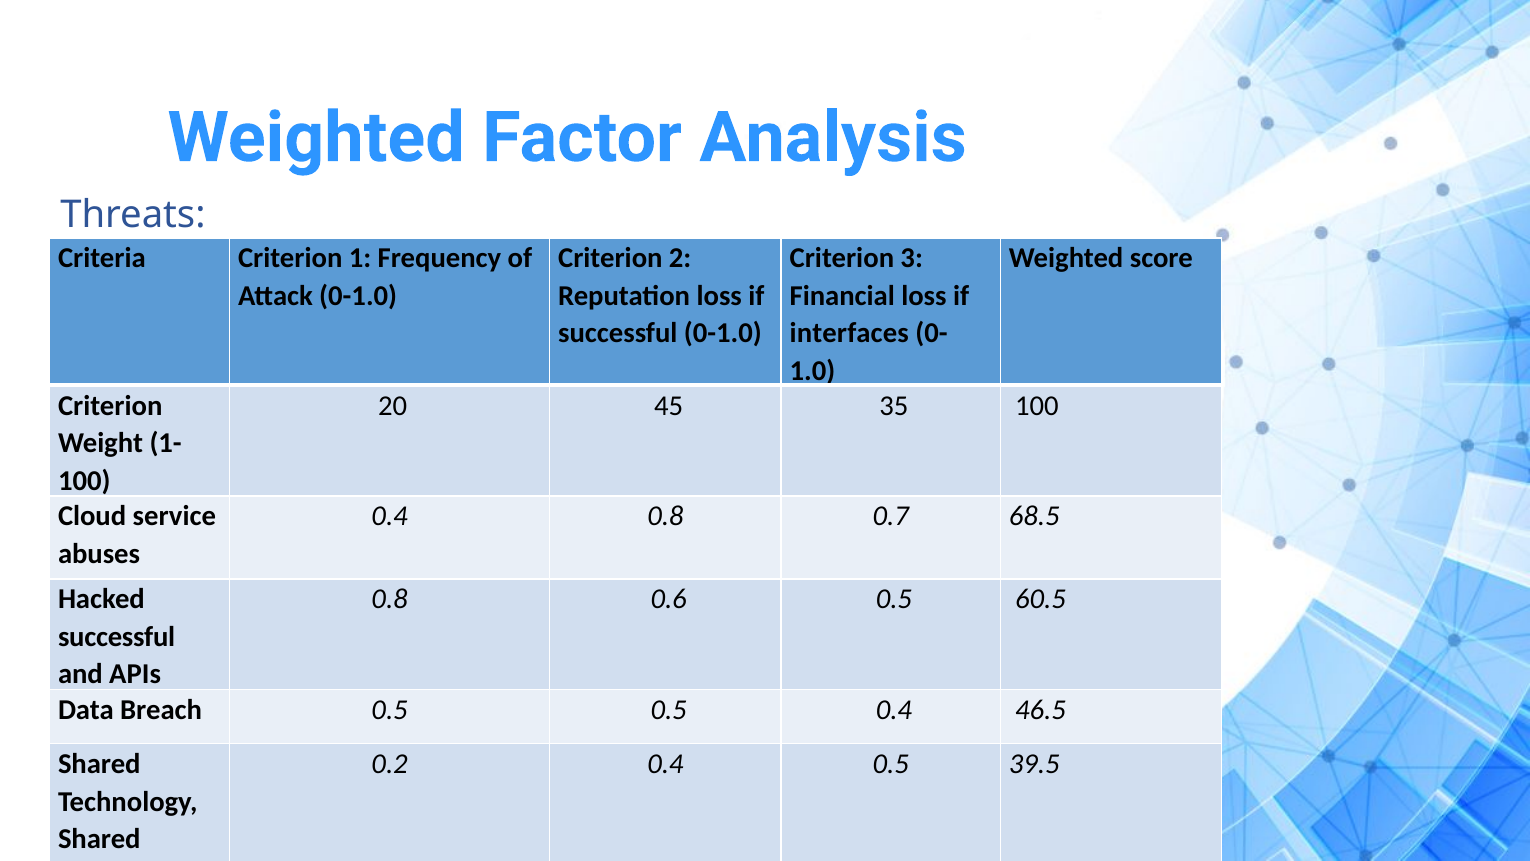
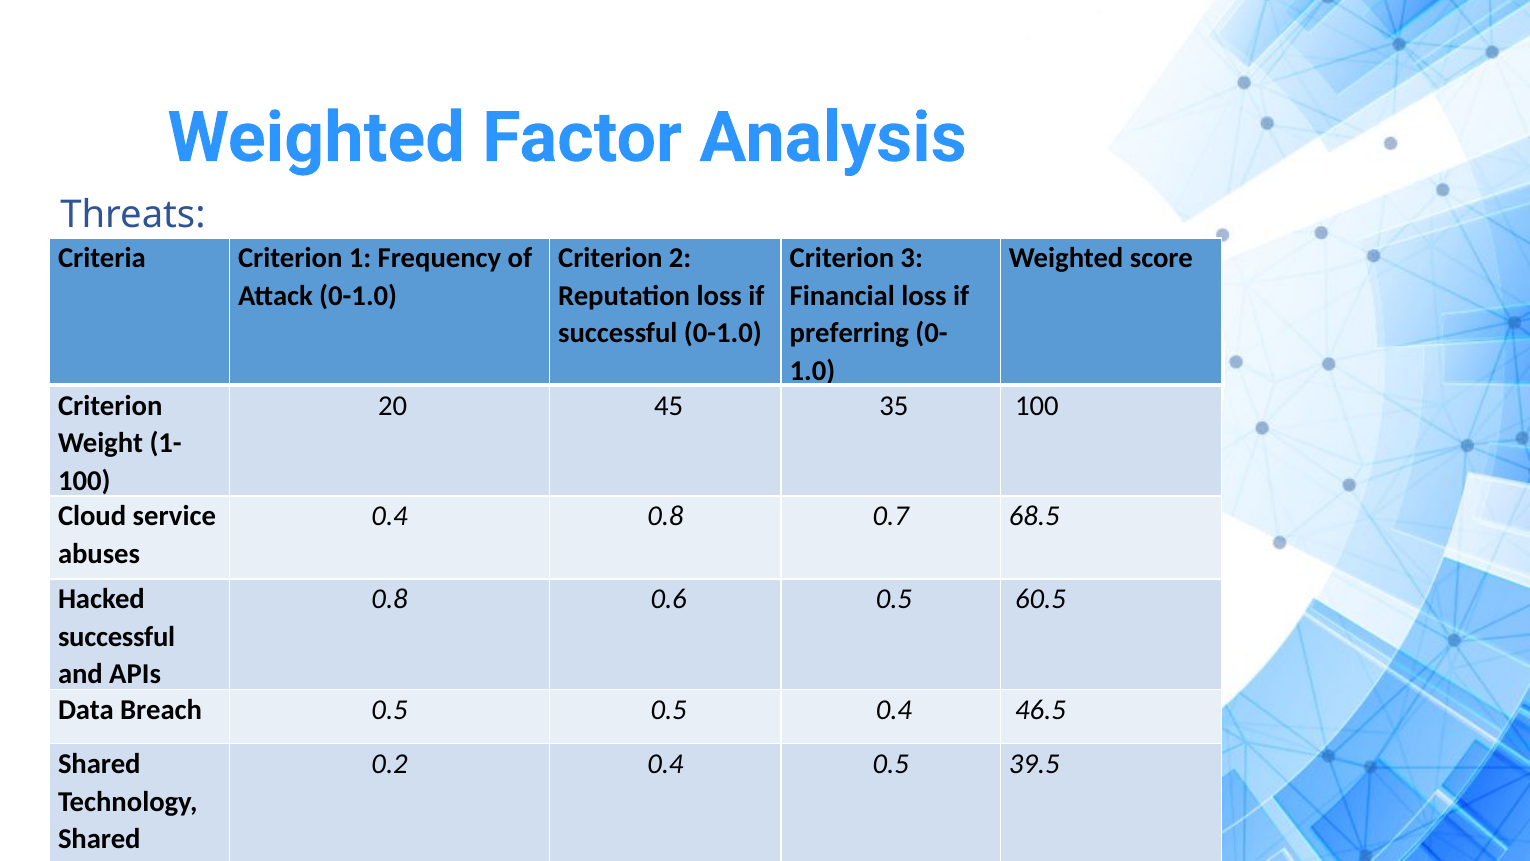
interfaces: interfaces -> preferring (849, 333)
